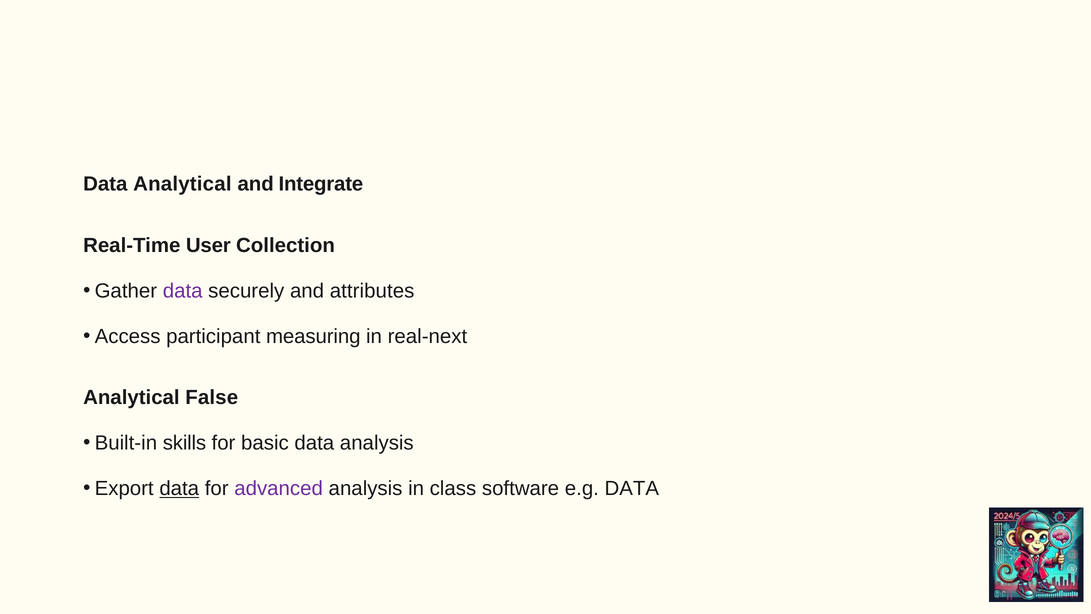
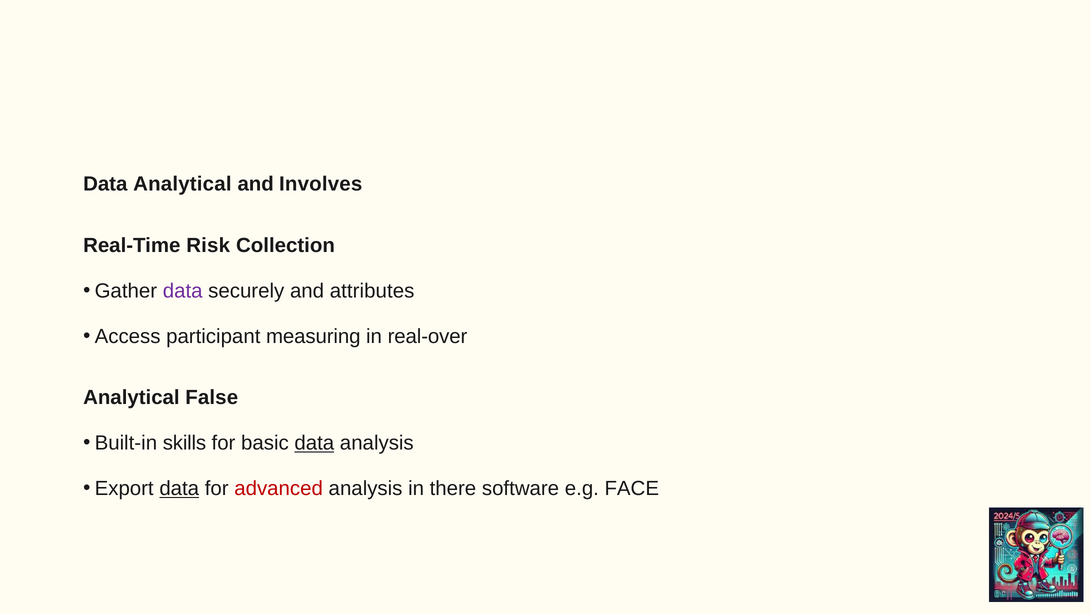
Integrate: Integrate -> Involves (321, 184)
User: User -> Risk (208, 245)
real-next: real-next -> real-over (428, 336)
data underline: none -> present (314, 443)
advanced colour: purple -> red (279, 488)
class: class -> there (453, 488)
e.g DATA: DATA -> FACE (632, 488)
